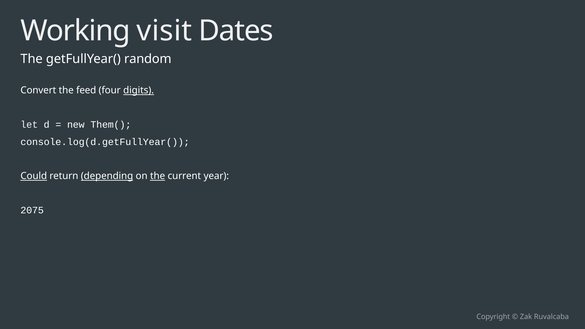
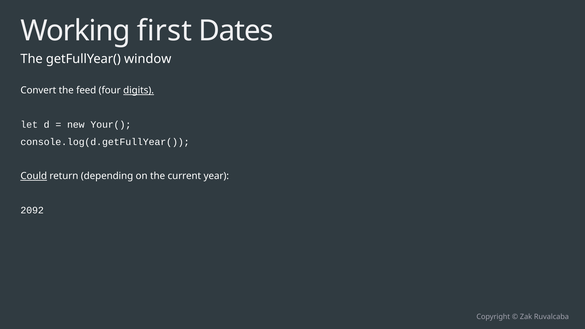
visit: visit -> first (164, 31)
random: random -> window (148, 59)
Them(: Them( -> Your( (111, 125)
depending underline: present -> none (107, 176)
the underline: present -> none (158, 176)
2075: 2075 -> 2092 (32, 210)
